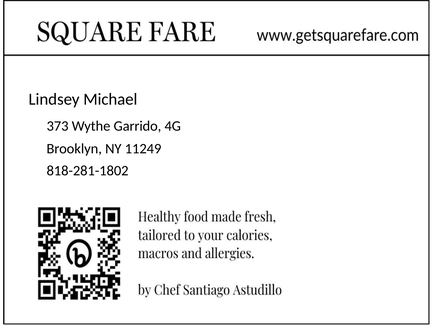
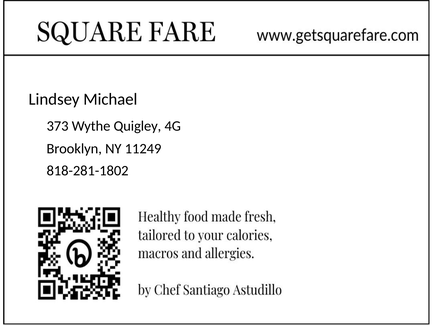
Garrido: Garrido -> Quigley (137, 126)
